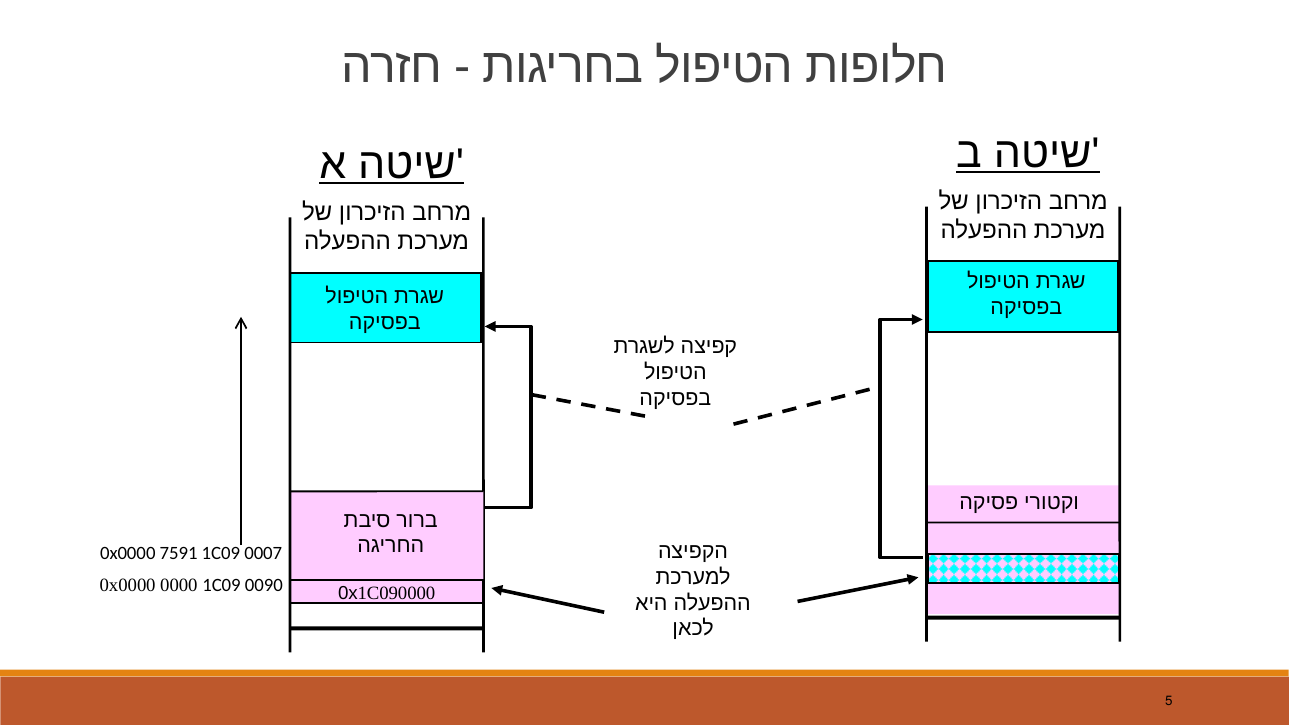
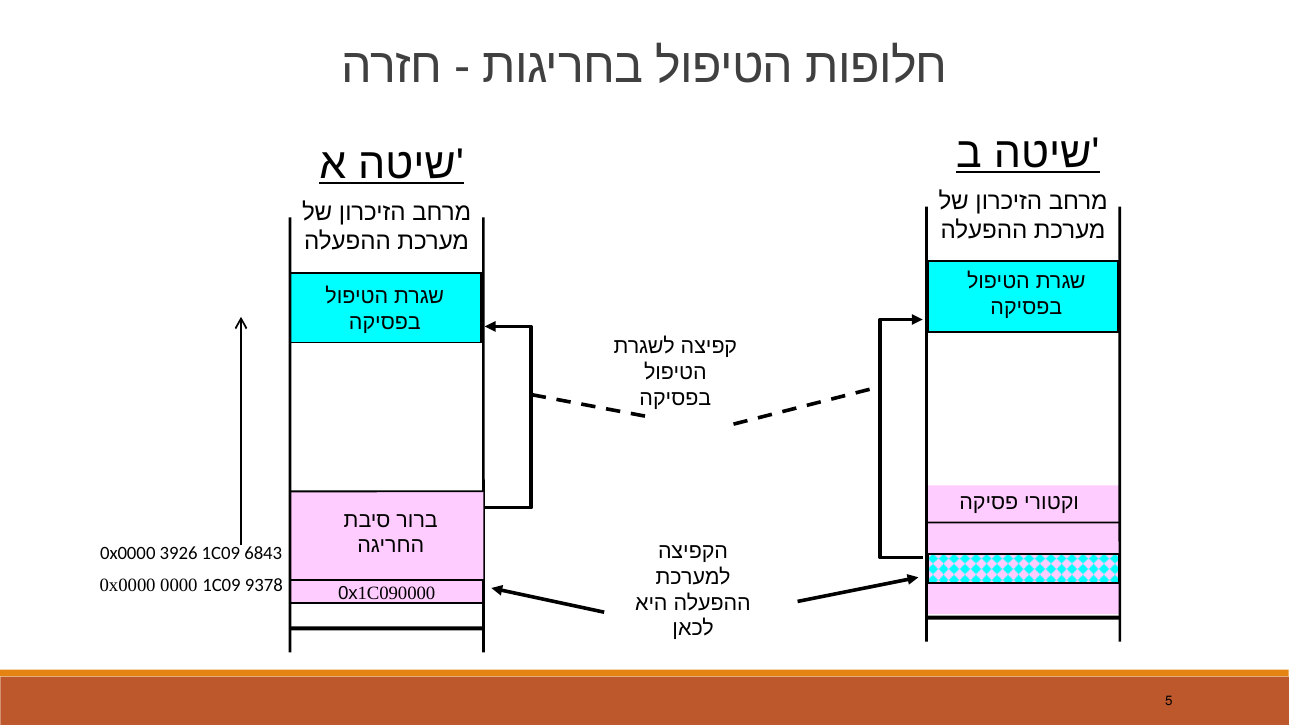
7591: 7591 -> 3926 (179, 553)
0007: 0007 -> 6843 (263, 553)
0090: 0090 -> 9378 (264, 585)
